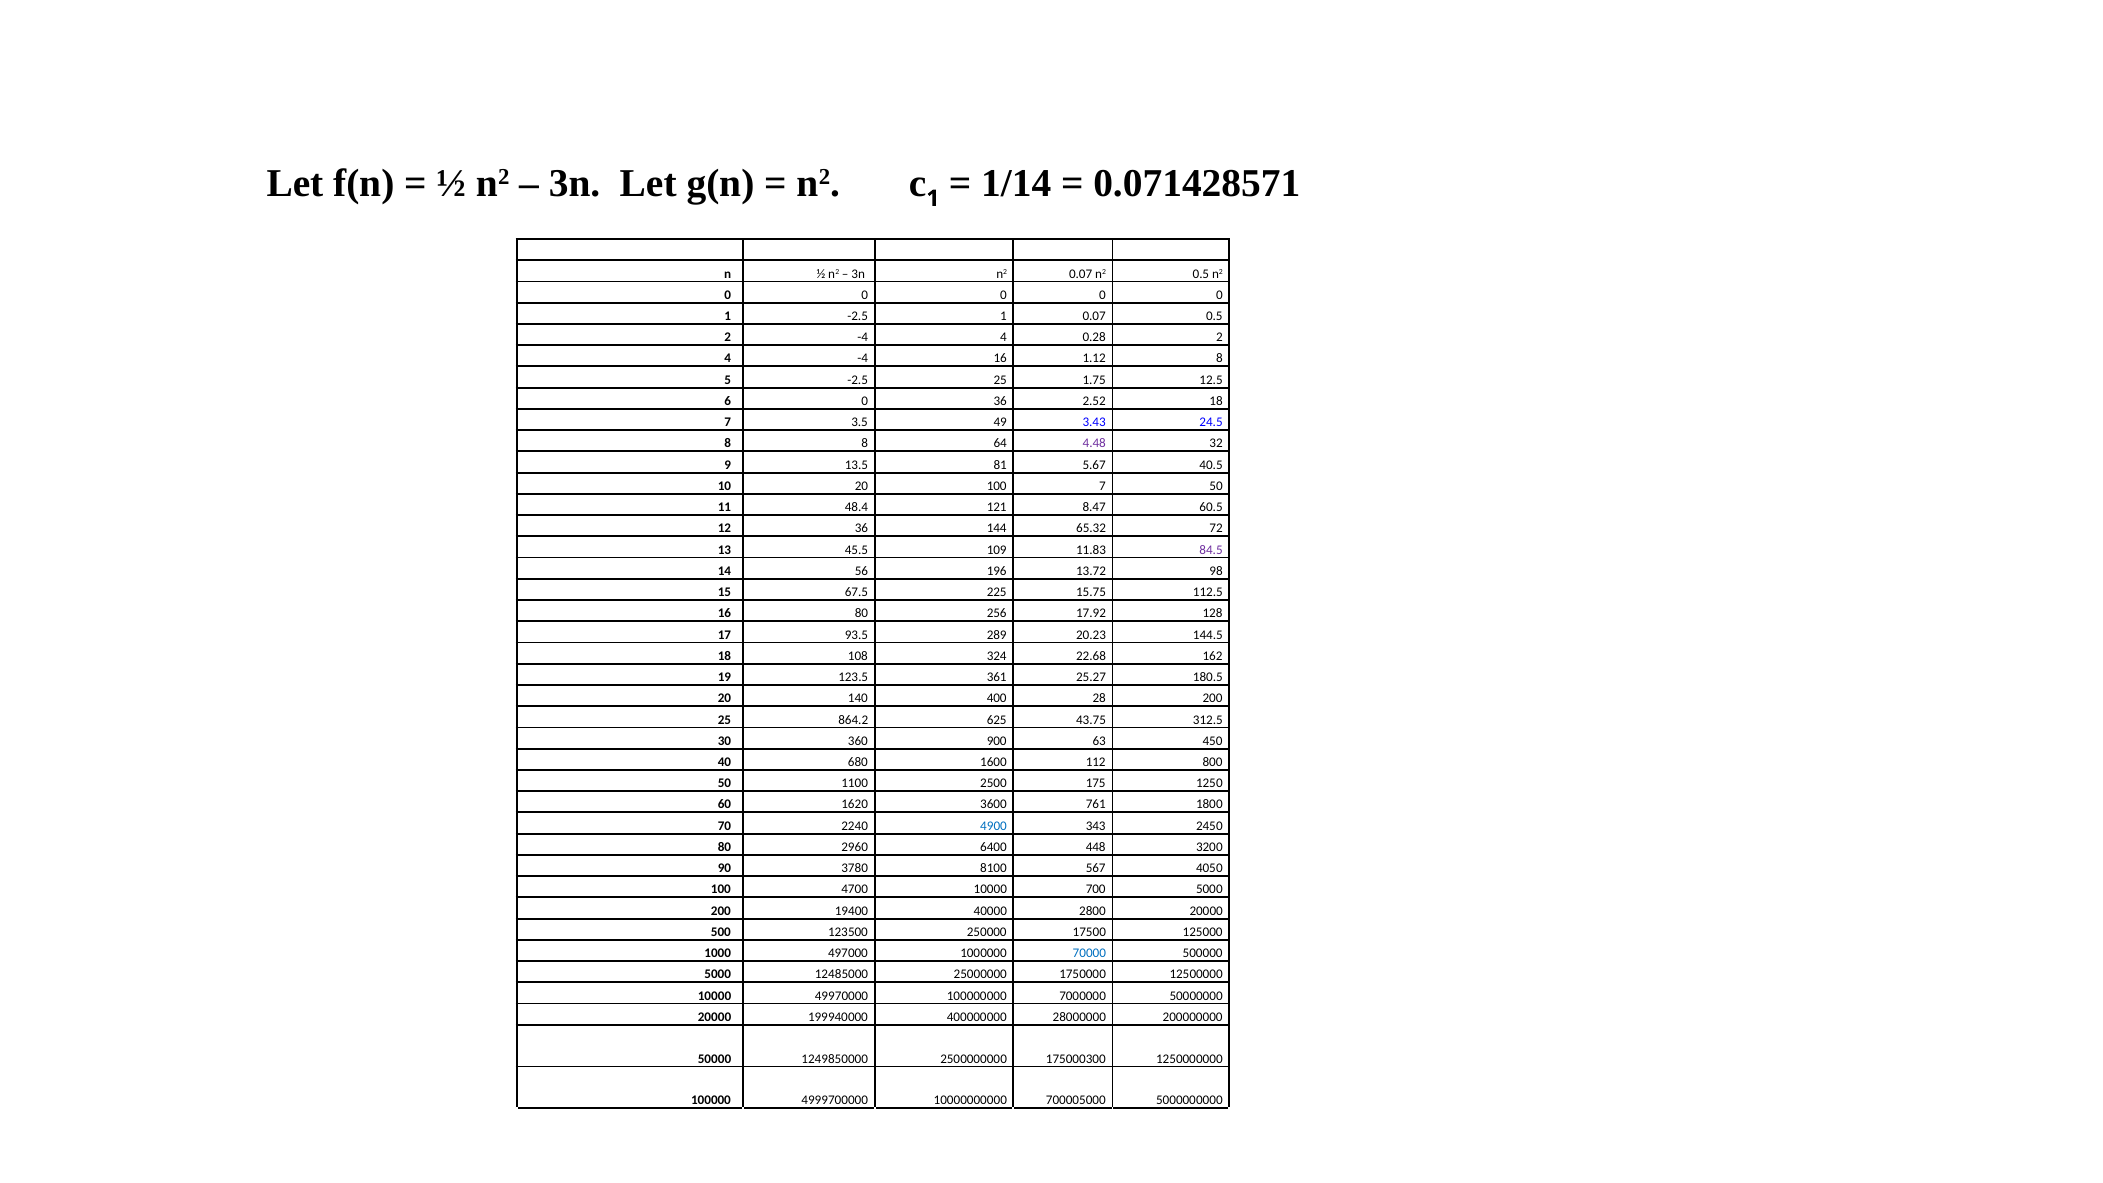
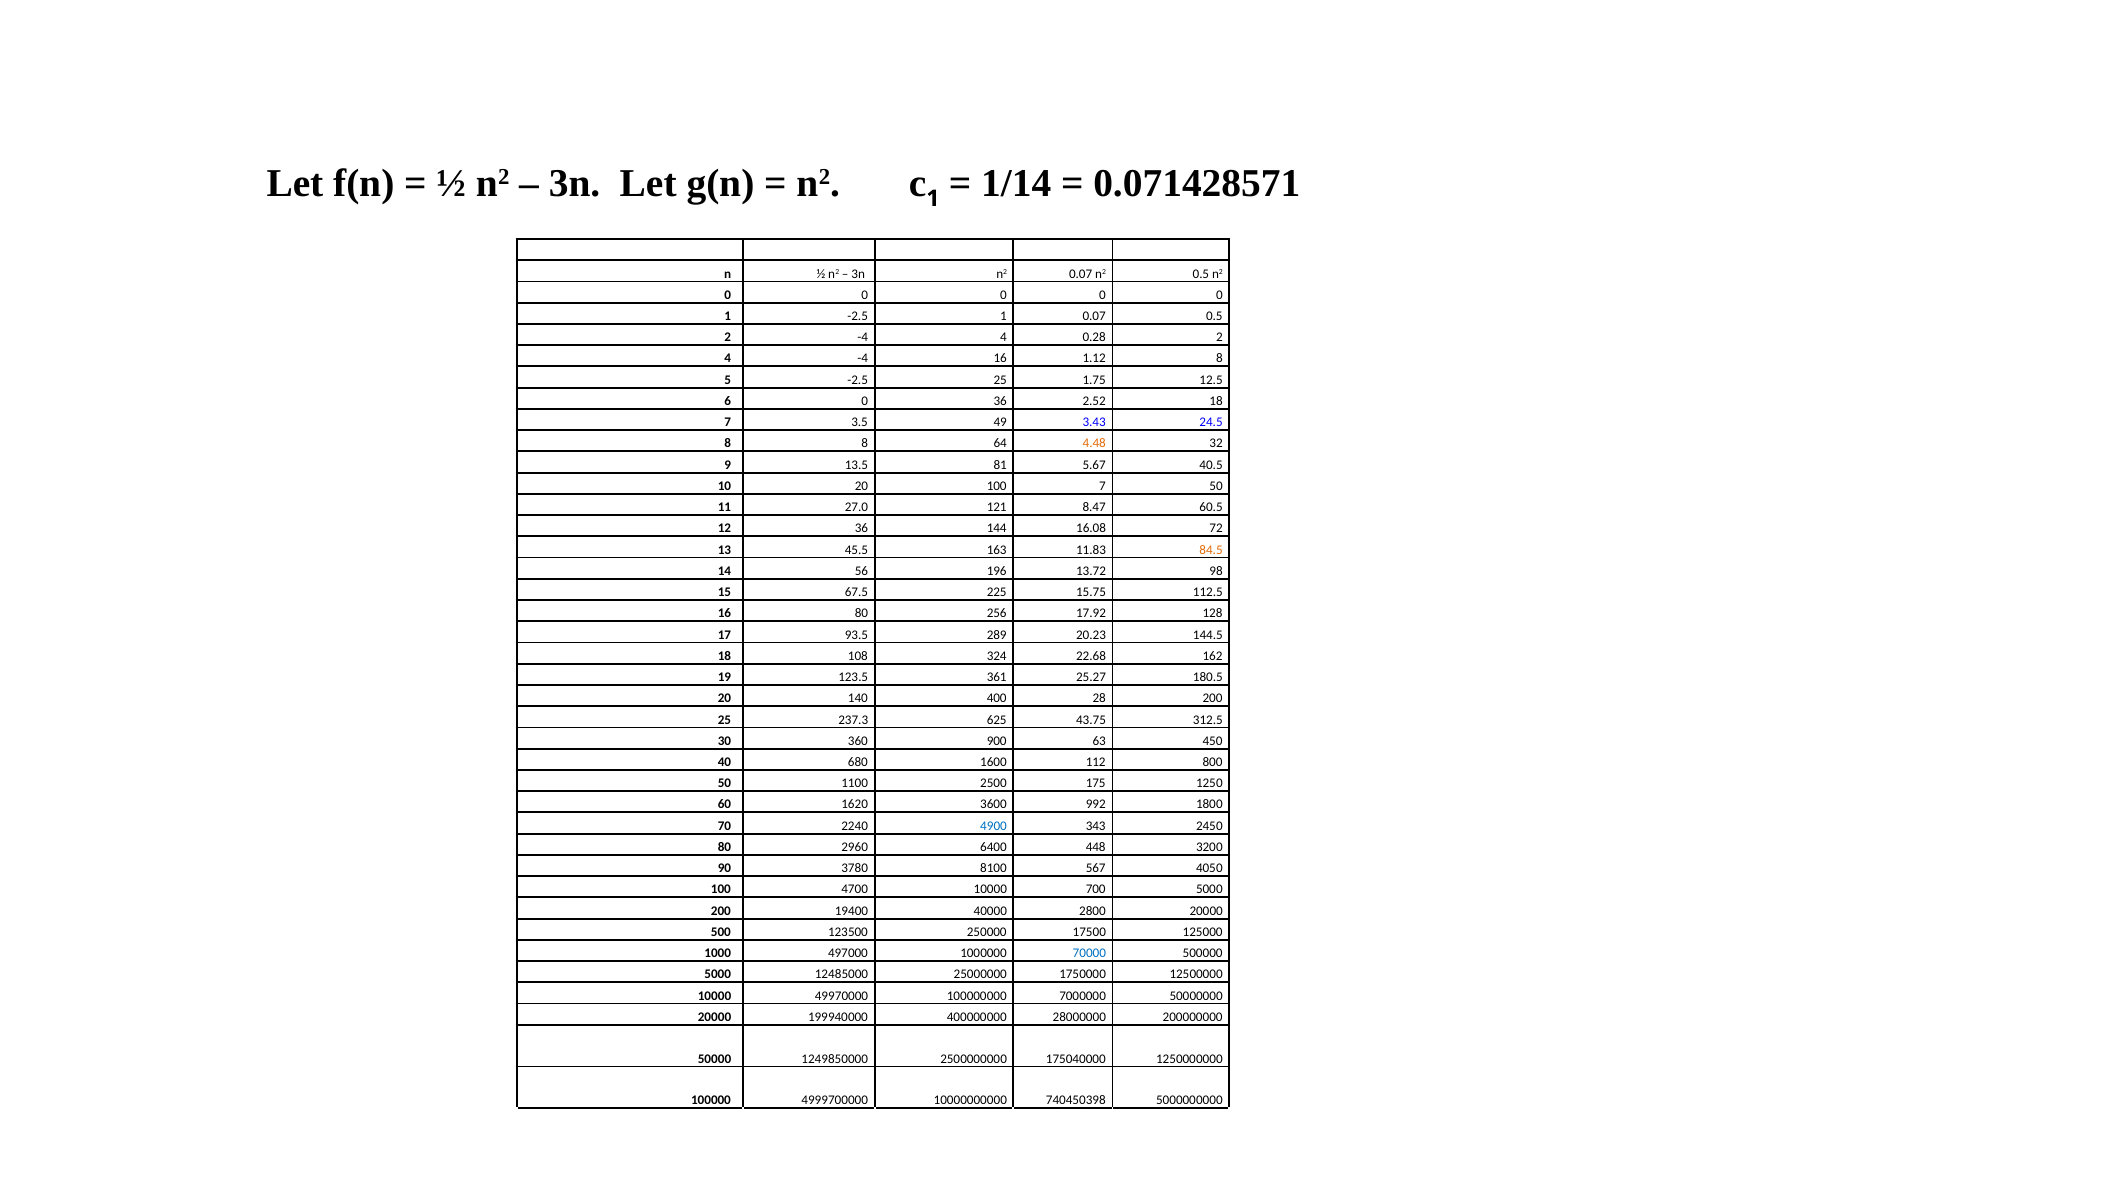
4.48 colour: purple -> orange (1094, 444)
48.4: 48.4 -> 27.0 (856, 507)
65.32: 65.32 -> 16.08 (1091, 529)
109: 109 -> 163 (997, 550)
84.5 colour: purple -> orange (1211, 550)
864.2: 864.2 -> 237.3 (853, 720)
761: 761 -> 992 (1096, 805)
175000300: 175000300 -> 175040000 (1076, 1059)
700005000: 700005000 -> 740450398 (1076, 1100)
